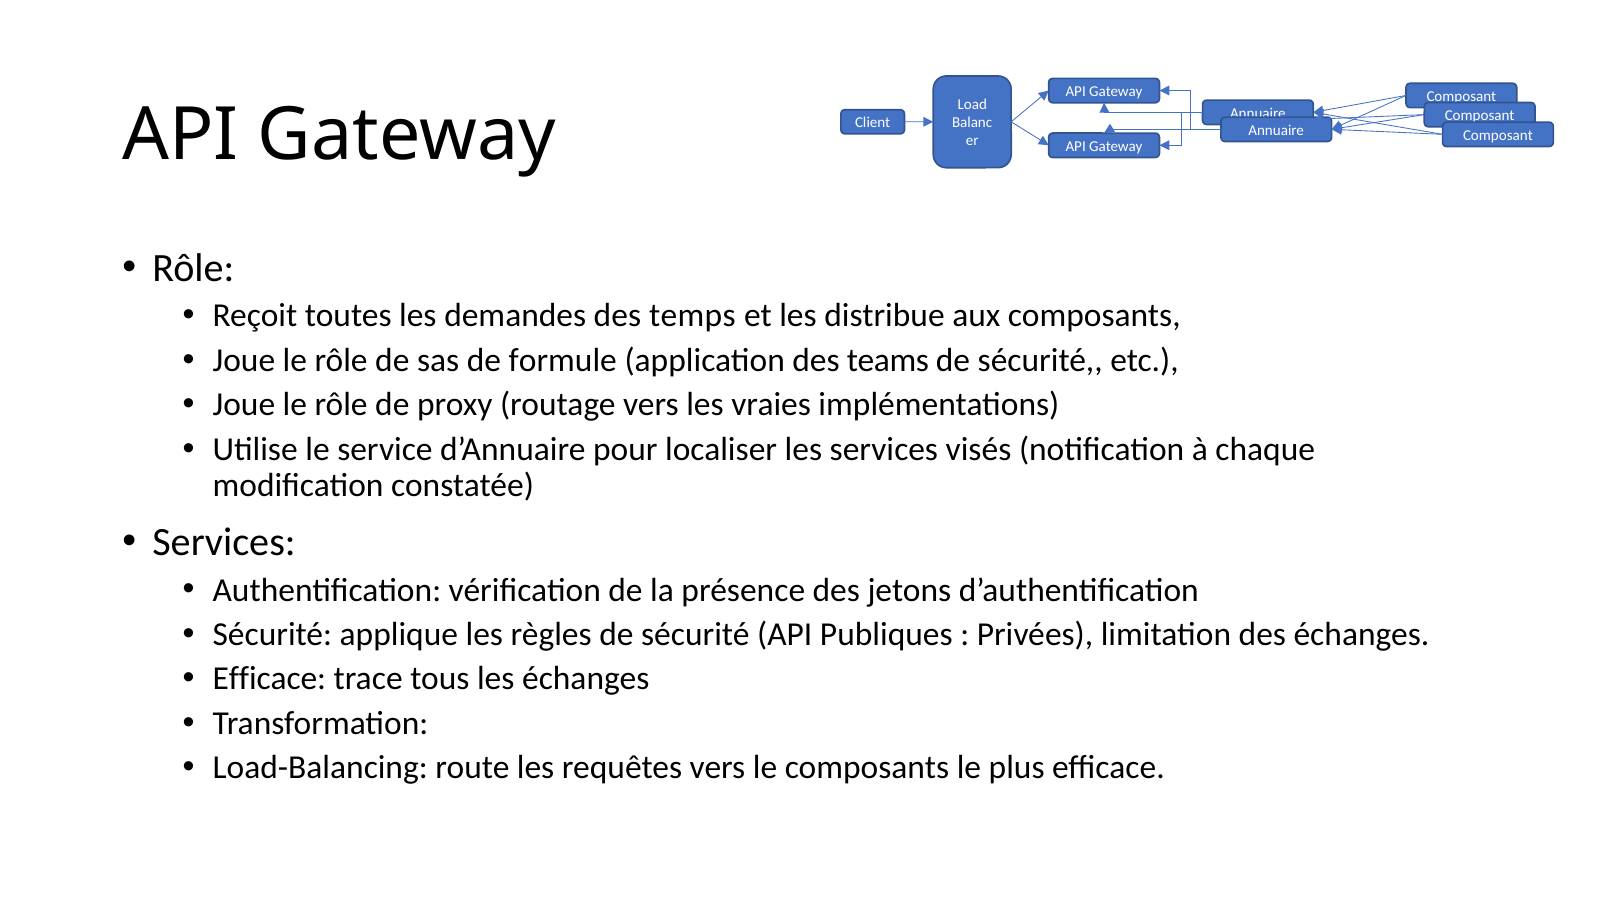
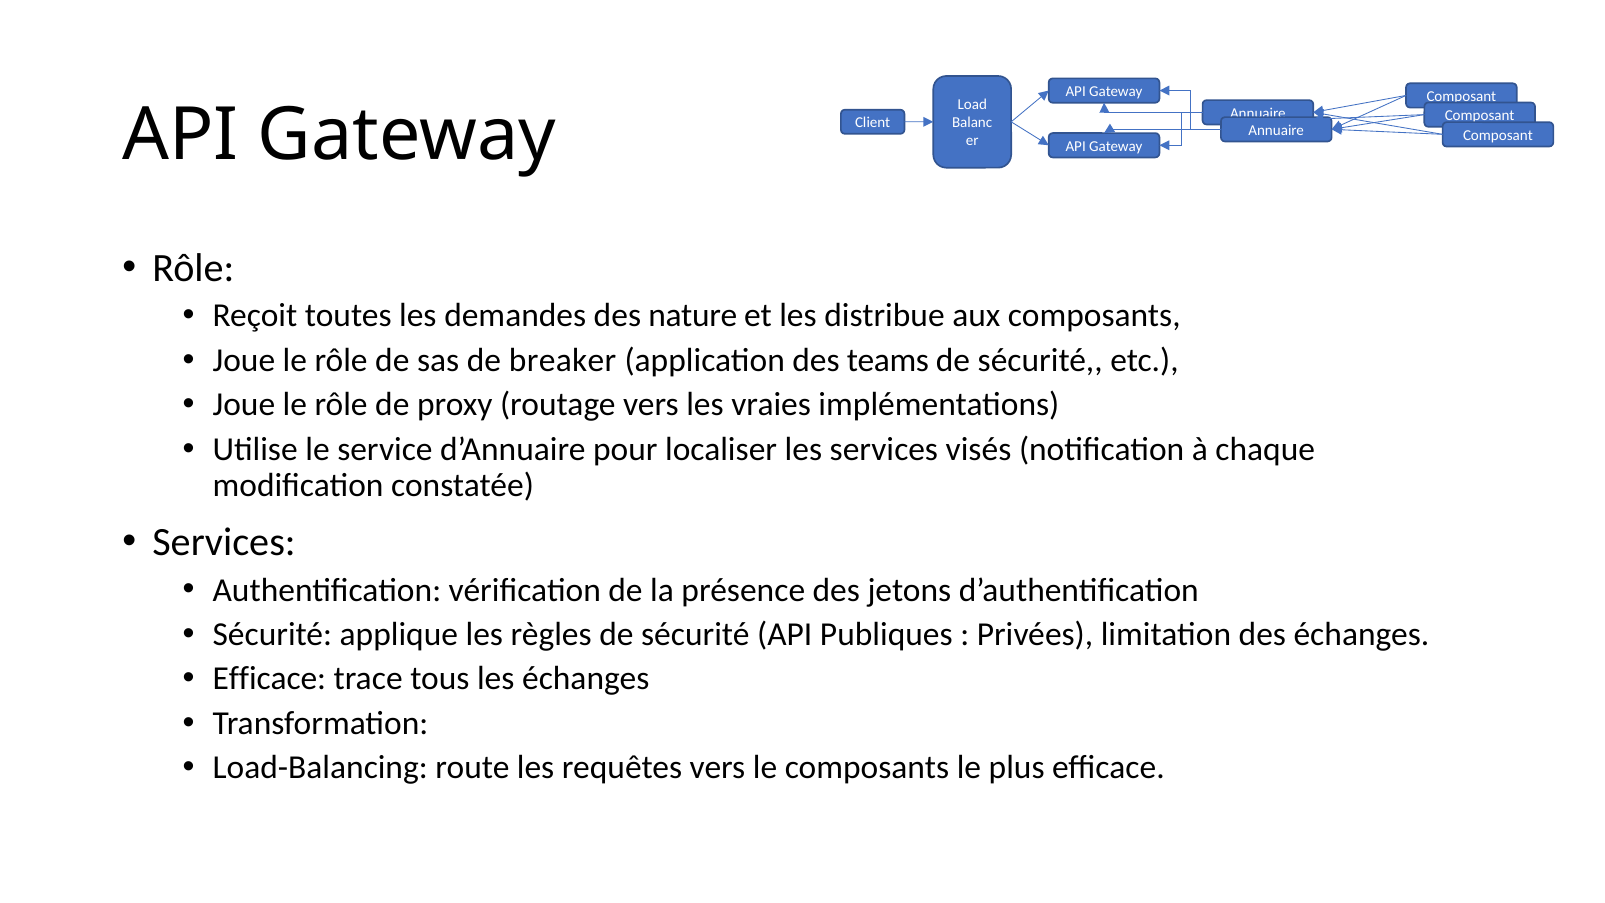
temps: temps -> nature (693, 316)
formule: formule -> breaker (563, 360)
